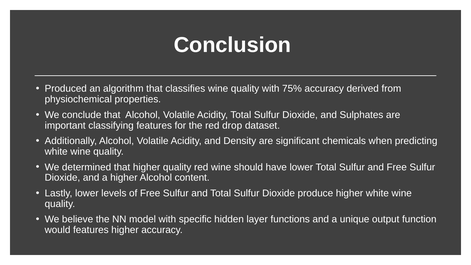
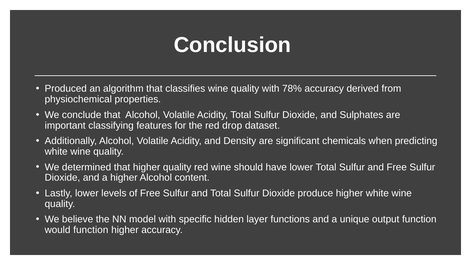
75%: 75% -> 78% (292, 89)
would features: features -> function (91, 230)
